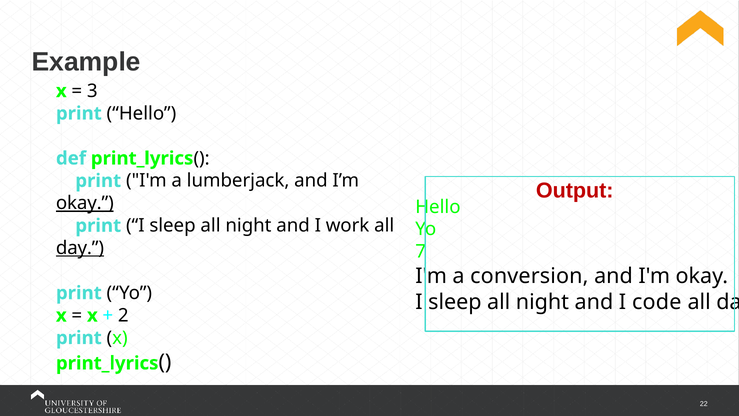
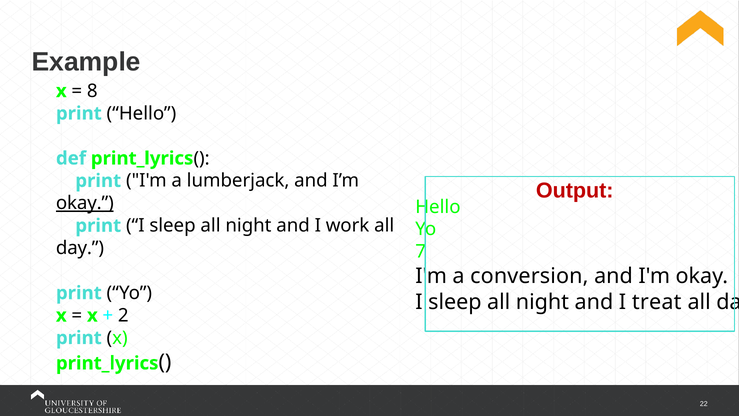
3: 3 -> 8 (92, 91)
day underline: present -> none (80, 248)
code: code -> treat (657, 302)
